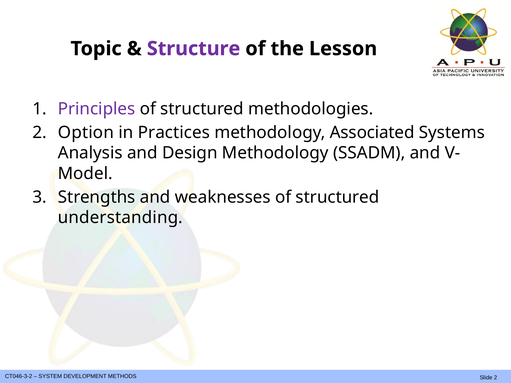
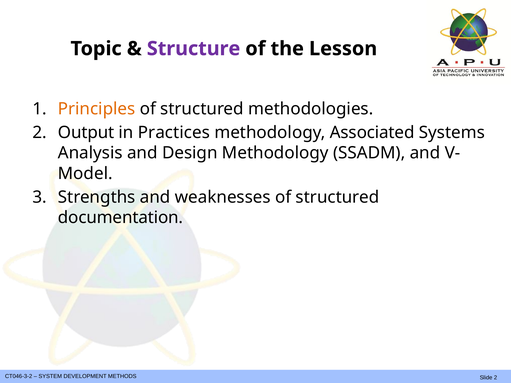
Principles colour: purple -> orange (97, 109)
Option: Option -> Output (86, 133)
understanding: understanding -> documentation (121, 218)
